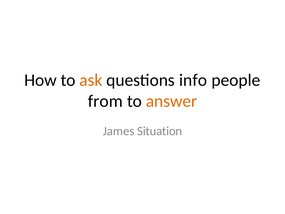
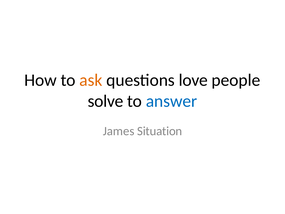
info: info -> love (193, 80)
from: from -> solve (106, 101)
answer colour: orange -> blue (172, 101)
